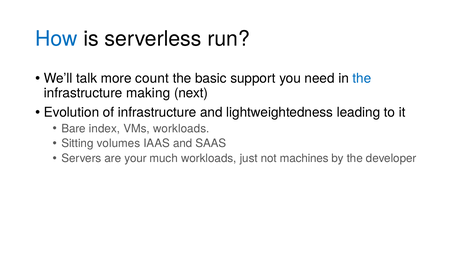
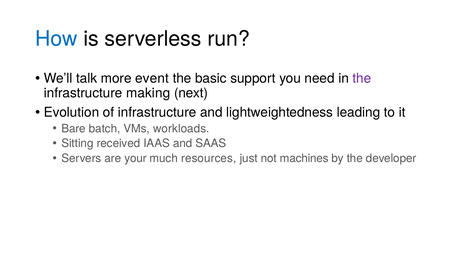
count: count -> event (152, 78)
the colour: blue -> purple (362, 78)
index: index -> batch (105, 128)
volumes: volumes -> received (118, 143)
much workloads: workloads -> resources (209, 158)
